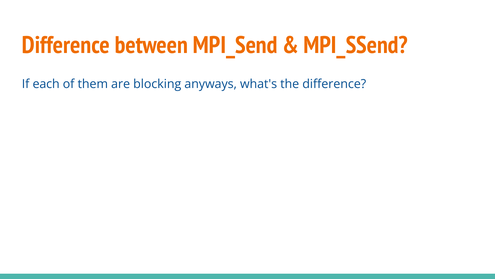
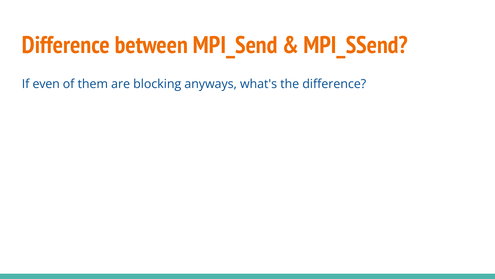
each: each -> even (46, 84)
